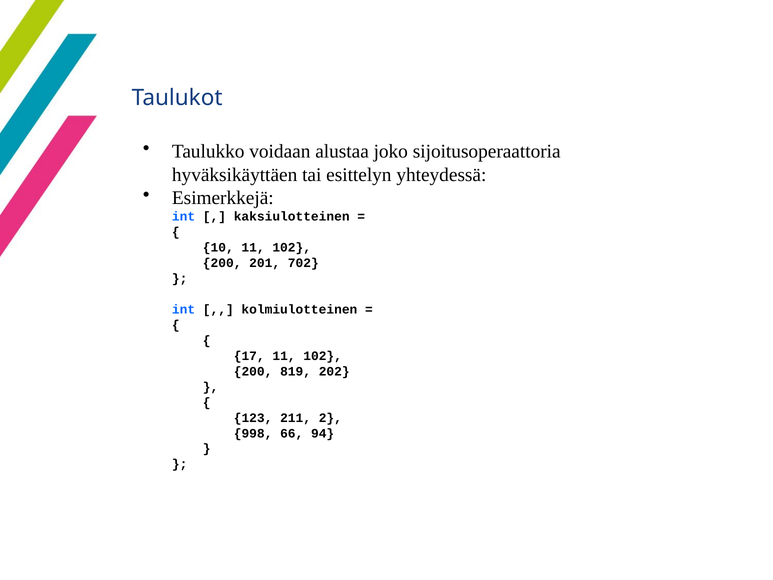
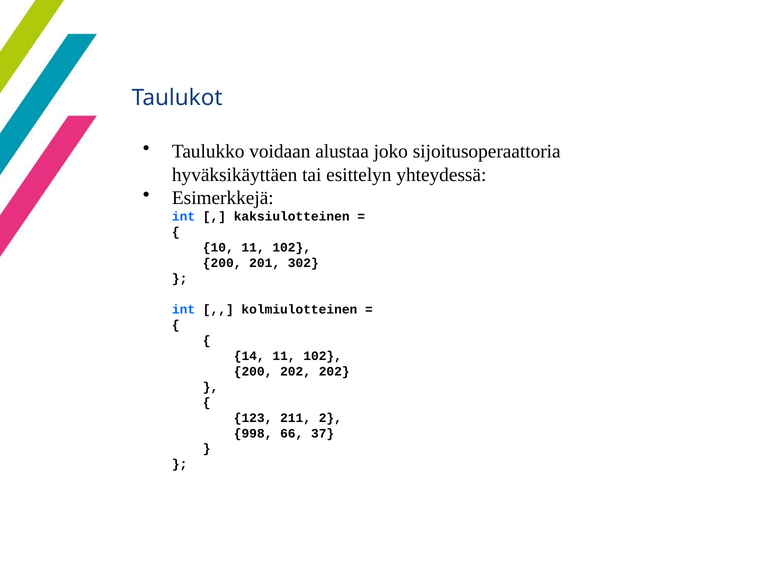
702: 702 -> 302 (303, 263)
17: 17 -> 14 (249, 356)
200 819: 819 -> 202 (296, 371)
94: 94 -> 37 (323, 433)
